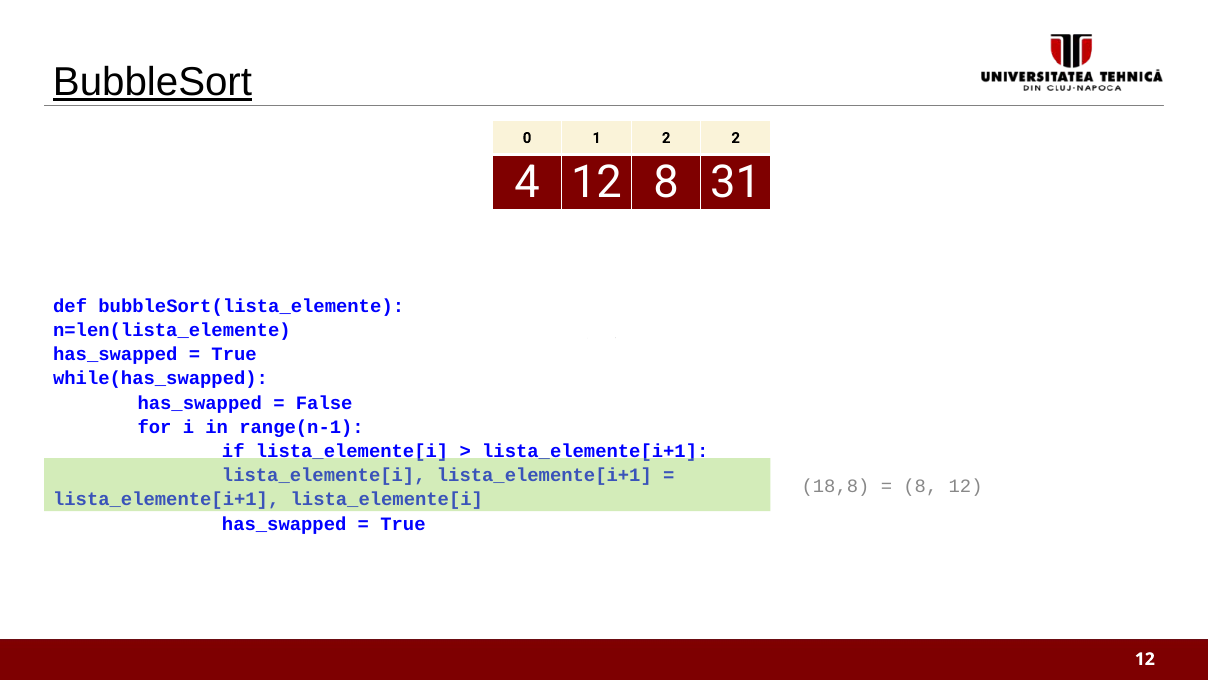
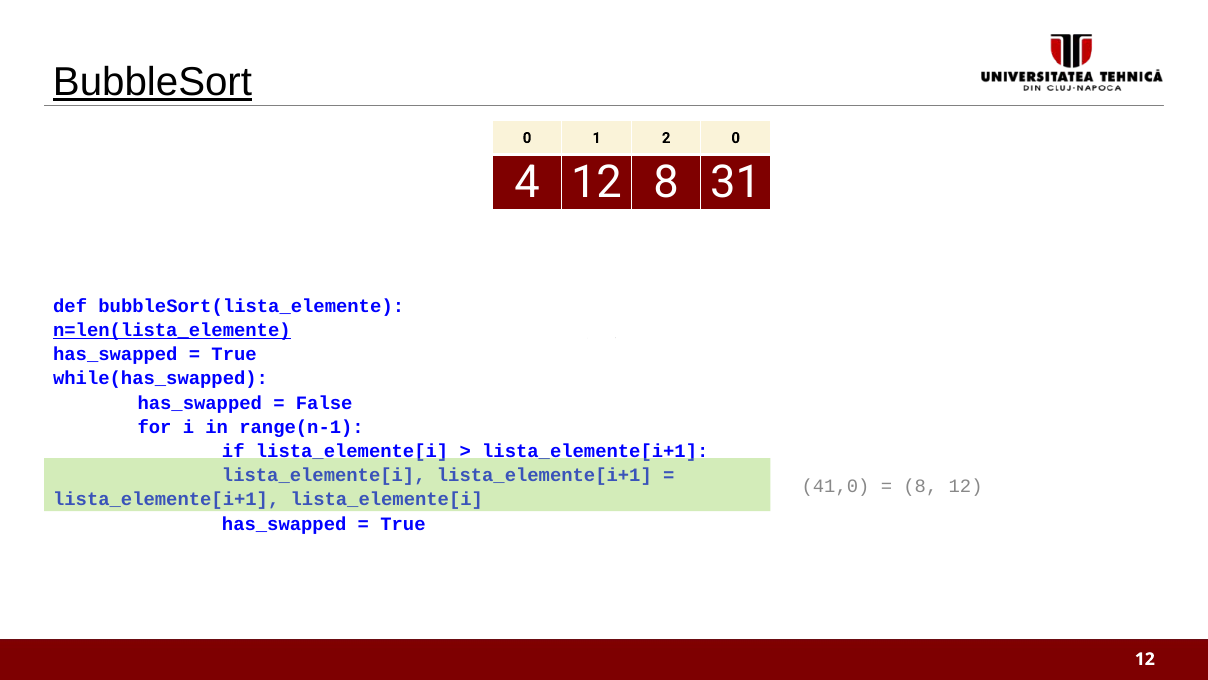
2: 2 -> 0 (736, 138)
n=len(lista_elemente underline: none -> present (172, 330)
18,8: 18,8 -> 41,0 (836, 486)
